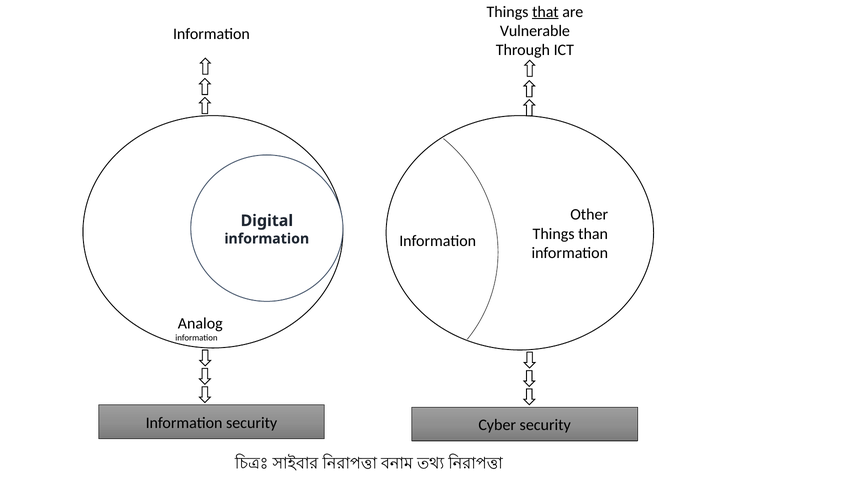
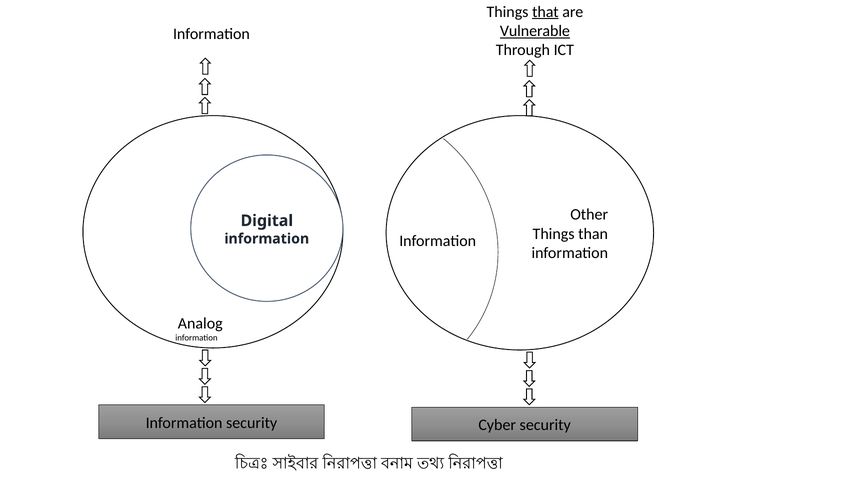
Vulnerable underline: none -> present (535, 31)
